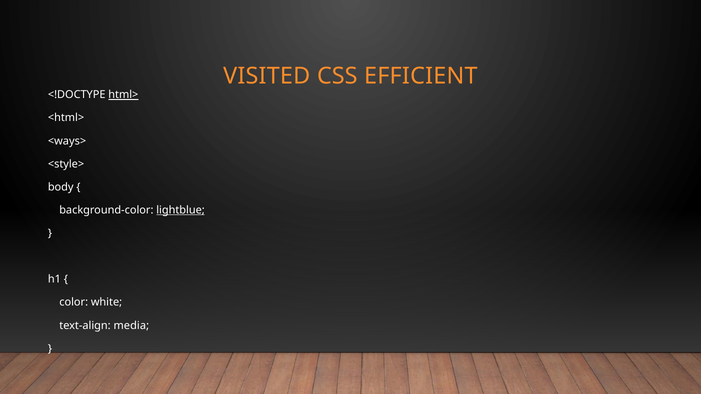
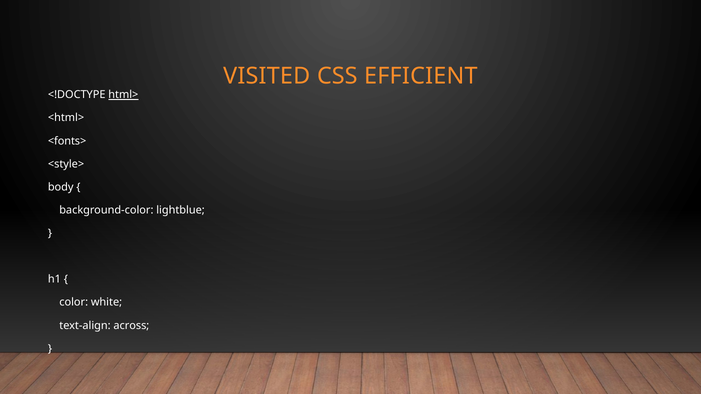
<ways>: <ways> -> <fonts> (67, 141)
lightblue underline: present -> none (181, 210)
media: media -> across (131, 326)
